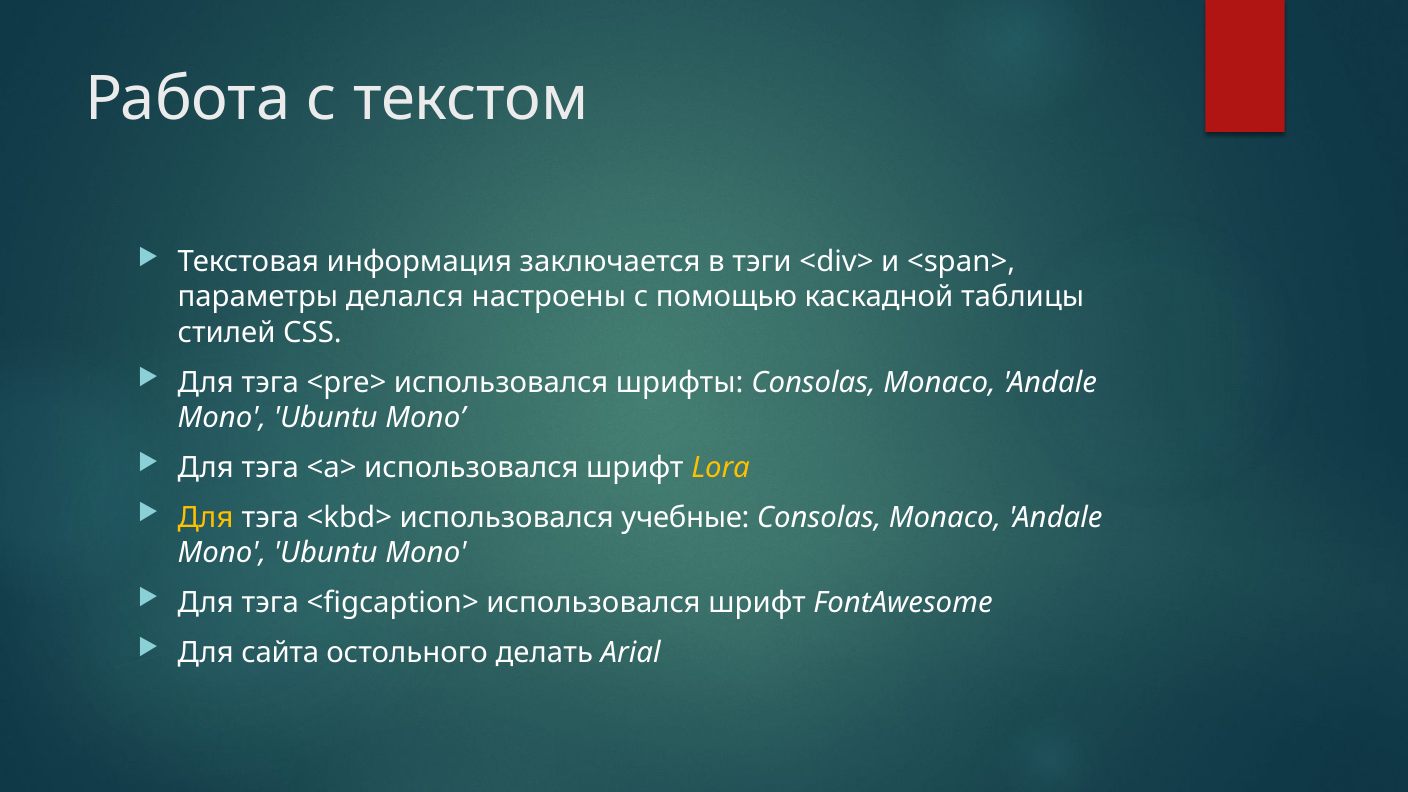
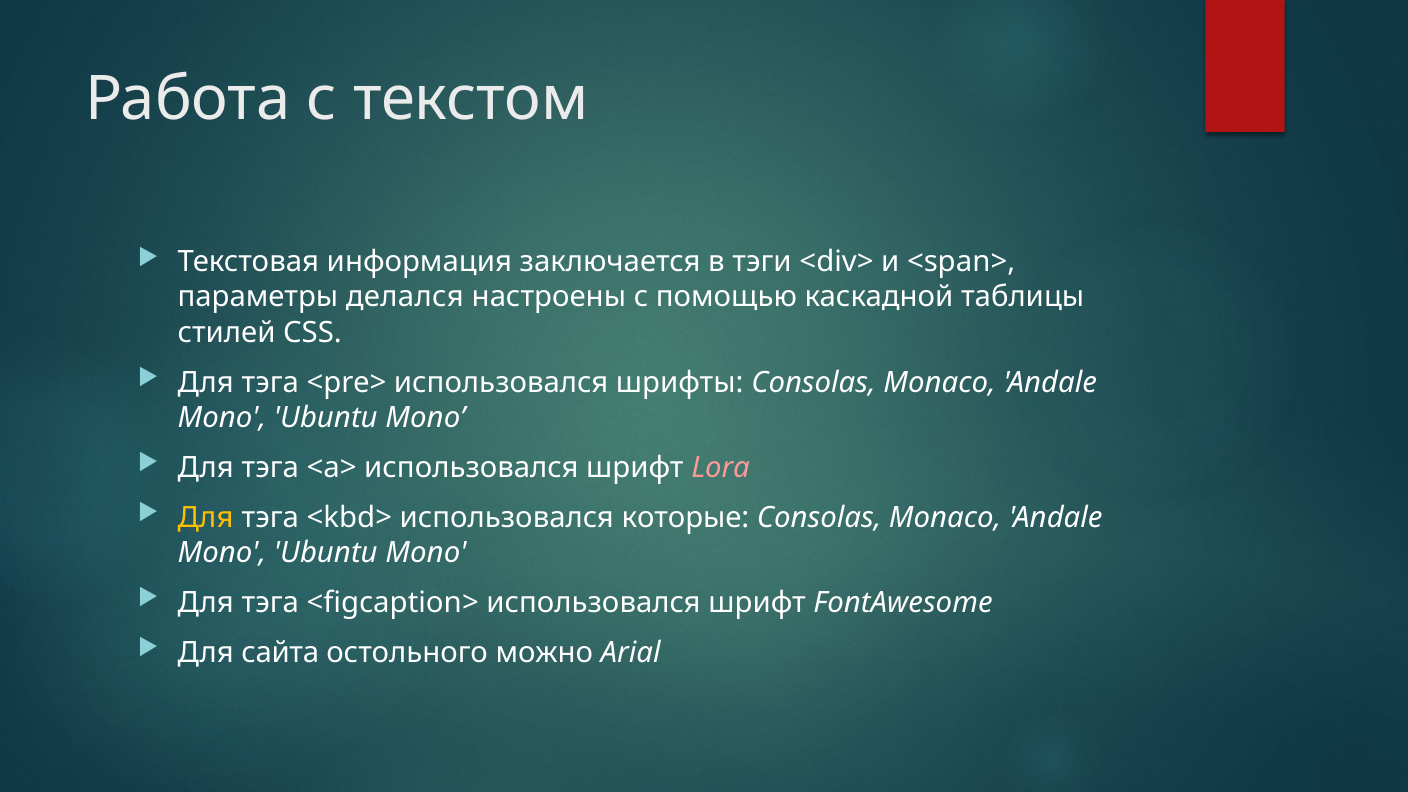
Lora colour: yellow -> pink (721, 467)
учебные: учебные -> которые (685, 517)
делать: делать -> можно (544, 652)
